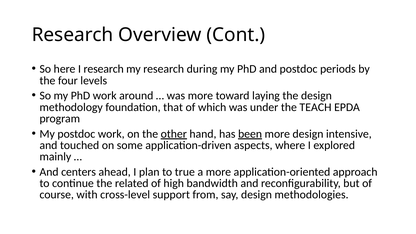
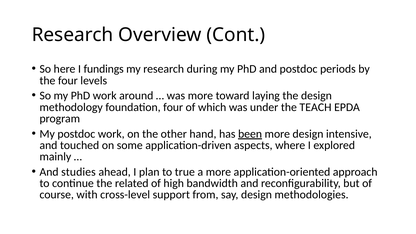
I research: research -> fundings (104, 69)
foundation that: that -> four (173, 107)
other underline: present -> none (174, 134)
centers: centers -> studies (78, 172)
